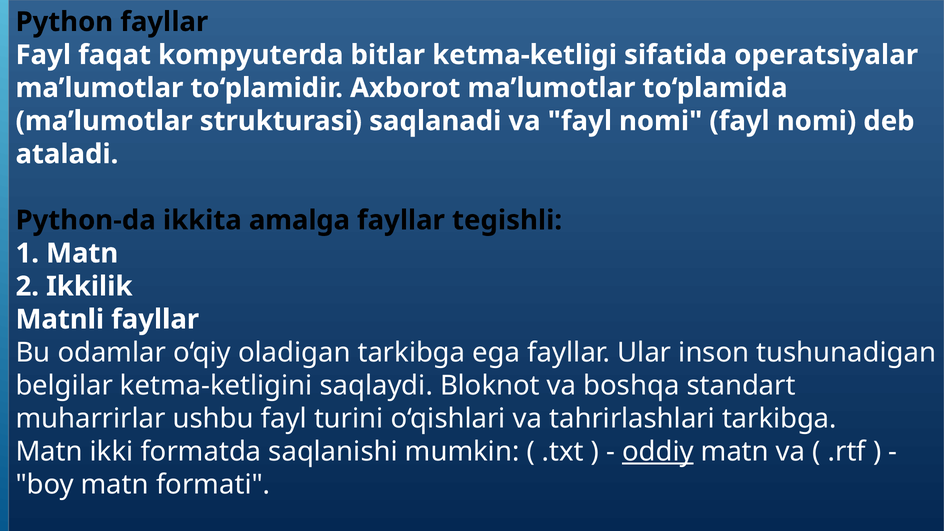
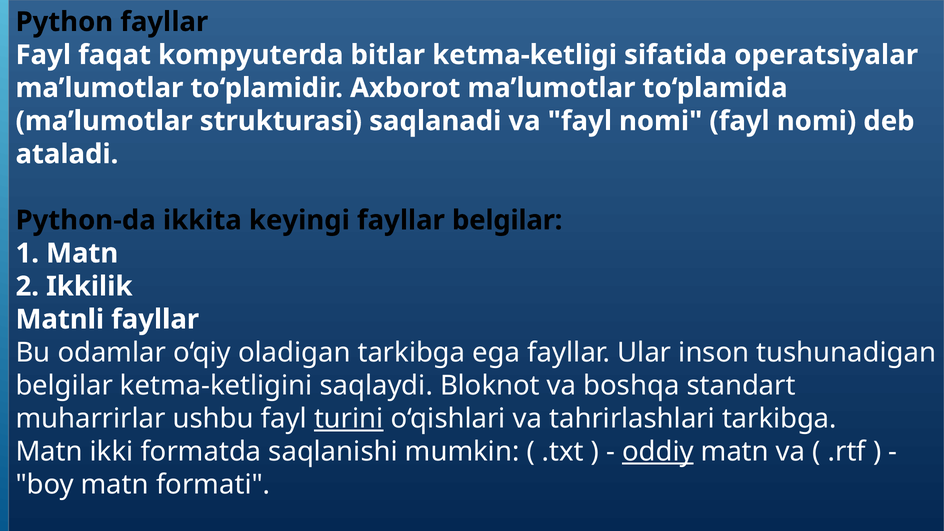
amalga: amalga -> keyingi (299, 220)
fayllar tegishli: tegishli -> belgilar (507, 220)
turini underline: none -> present (349, 419)
